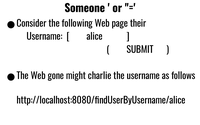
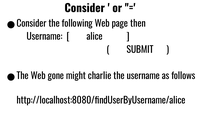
Someone: Someone -> Consider (85, 8)
their: their -> then (138, 24)
